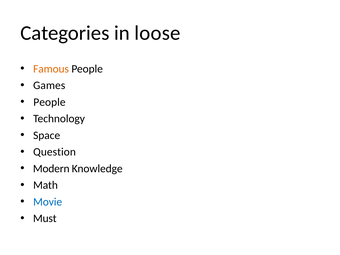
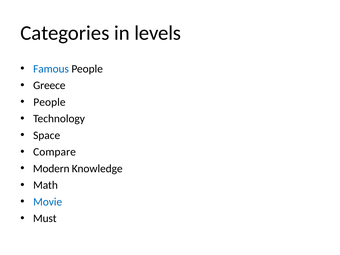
loose: loose -> levels (158, 33)
Famous colour: orange -> blue (51, 69)
Games: Games -> Greece (49, 85)
Question: Question -> Compare (54, 152)
